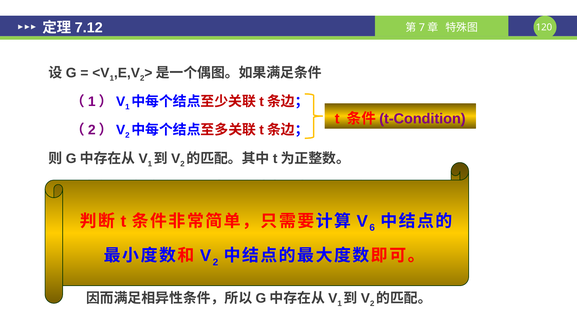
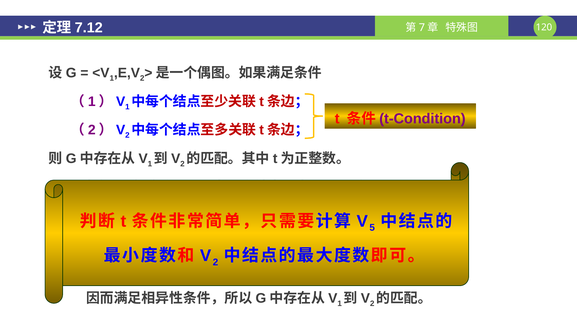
6: 6 -> 5 (372, 227)
